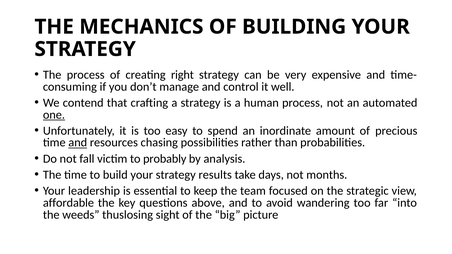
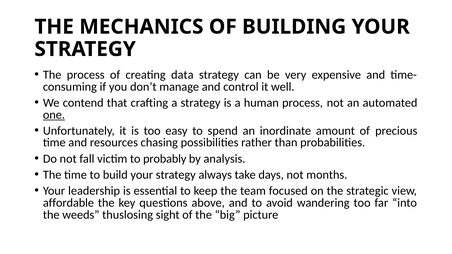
right: right -> data (182, 75)
and underline: present -> none (78, 143)
results: results -> always (215, 175)
